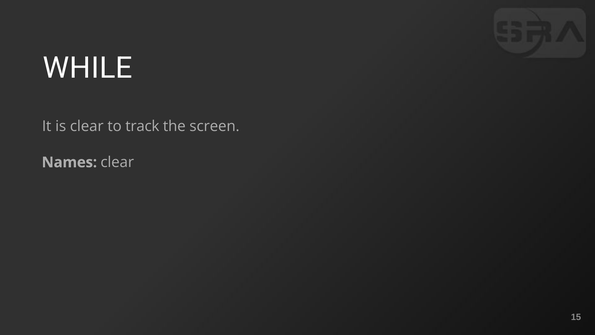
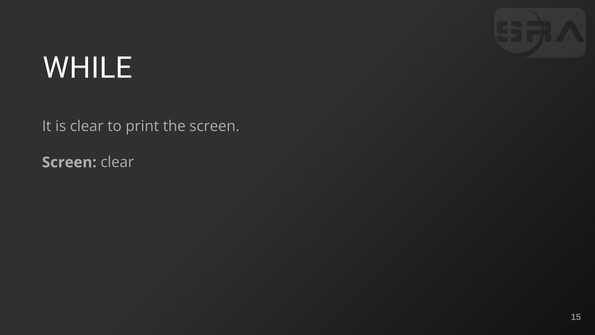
track: track -> print (142, 126)
Names: Names -> Screen (69, 162)
